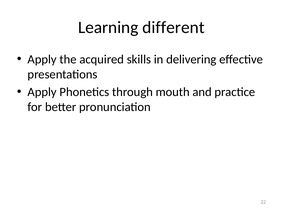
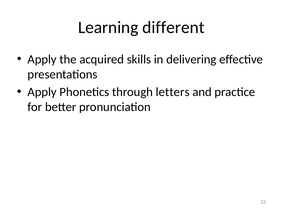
mouth: mouth -> letters (173, 92)
